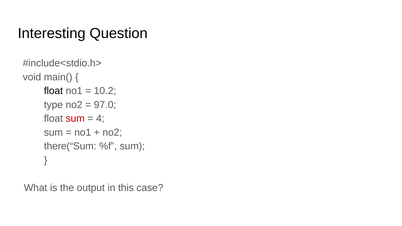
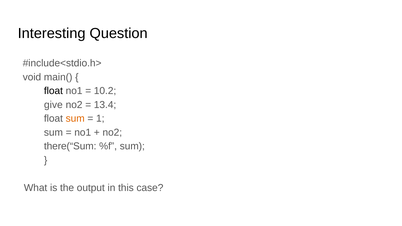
type: type -> give (53, 105)
97.0: 97.0 -> 13.4 (105, 105)
sum colour: red -> orange (75, 119)
4: 4 -> 1 (100, 119)
